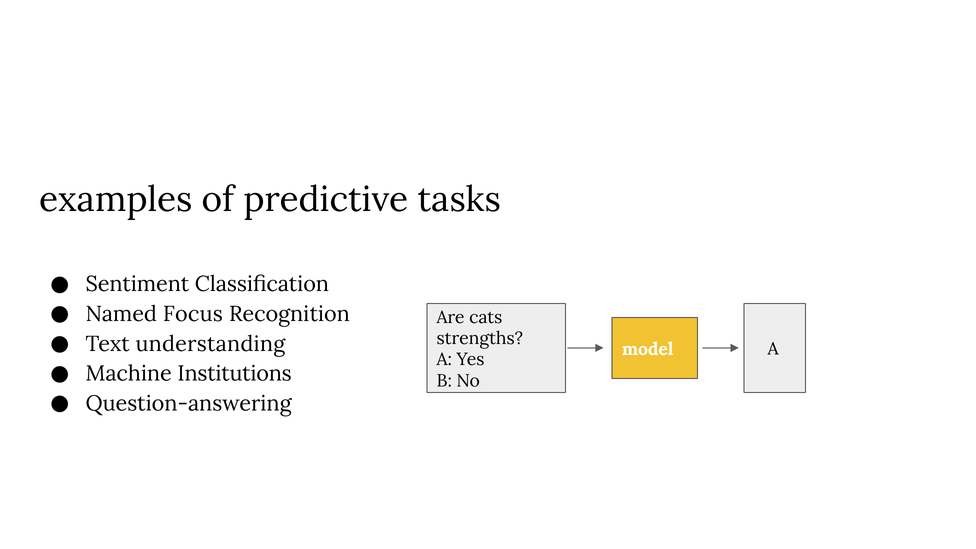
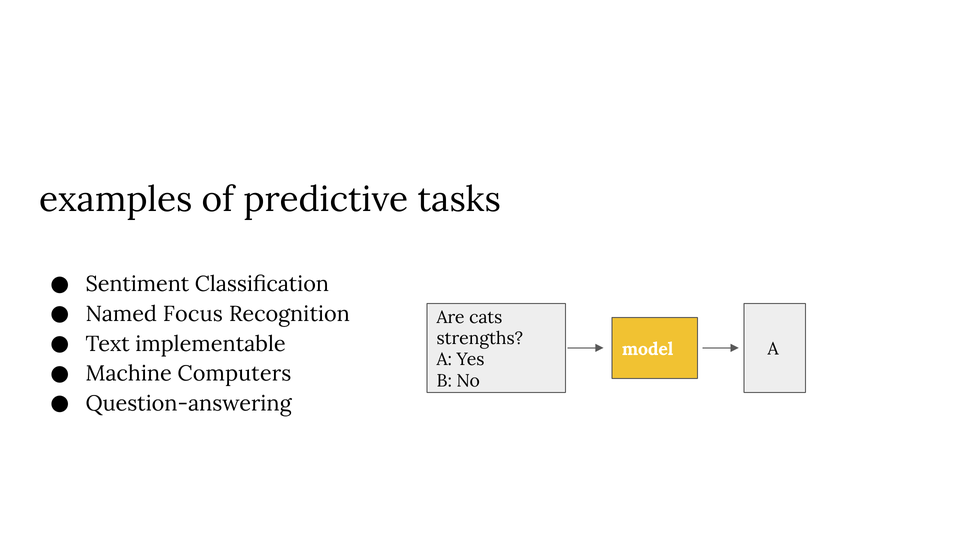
understanding: understanding -> implementable (210, 344)
Institutions: Institutions -> Computers (234, 374)
